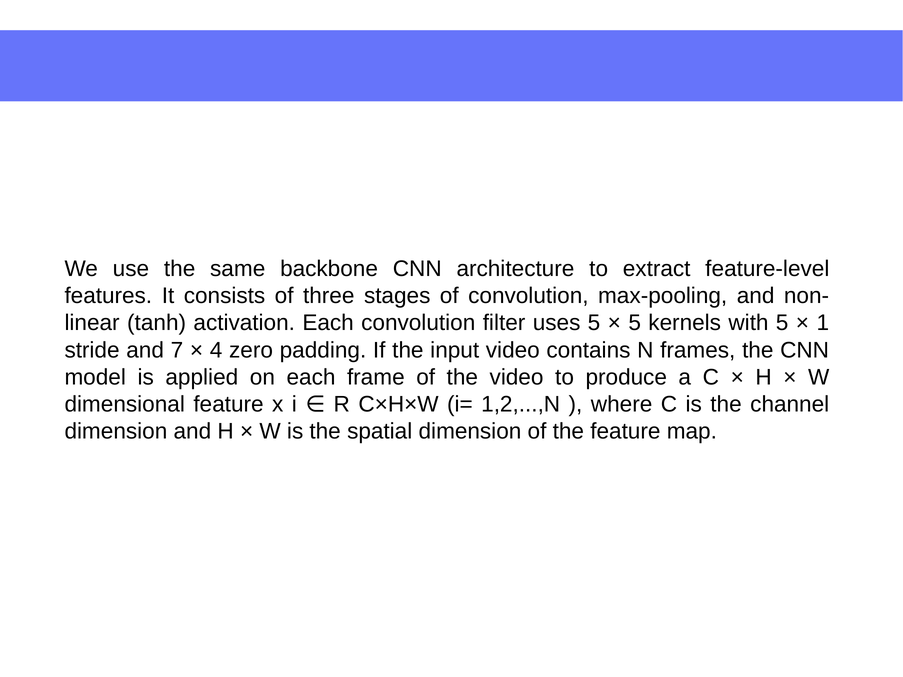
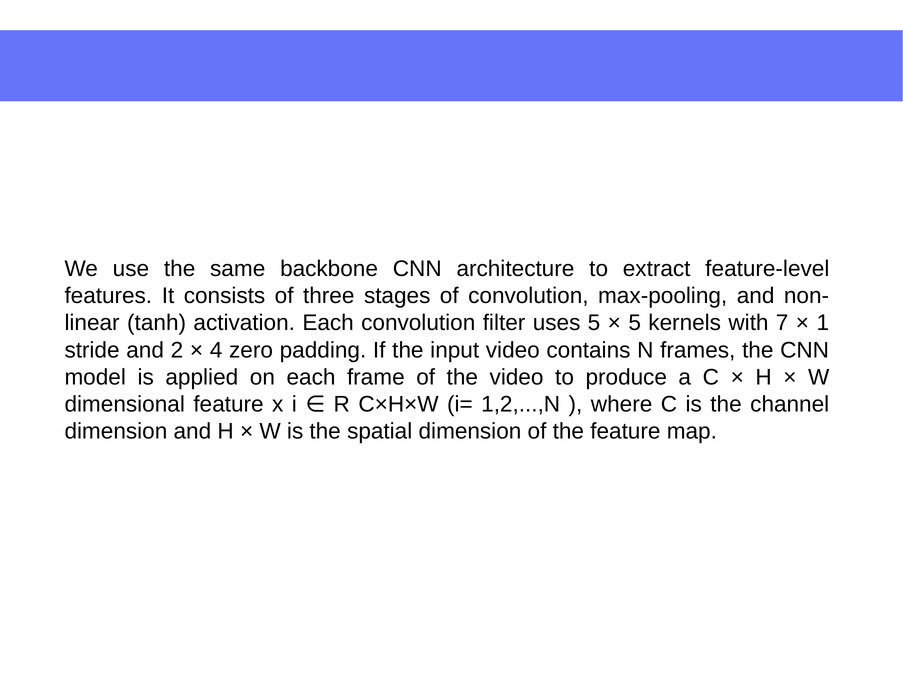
with 5: 5 -> 7 (782, 323)
7: 7 -> 2 (177, 350)
